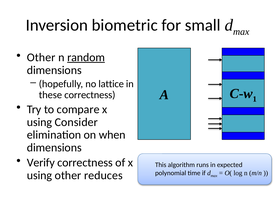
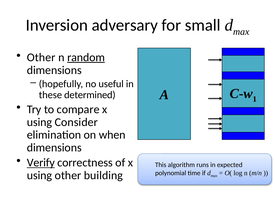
biometric: biometric -> adversary (125, 25)
lattice: lattice -> useful (111, 84)
these correctness: correctness -> determined (90, 95)
Verify underline: none -> present (41, 163)
reduces: reduces -> building (103, 176)
